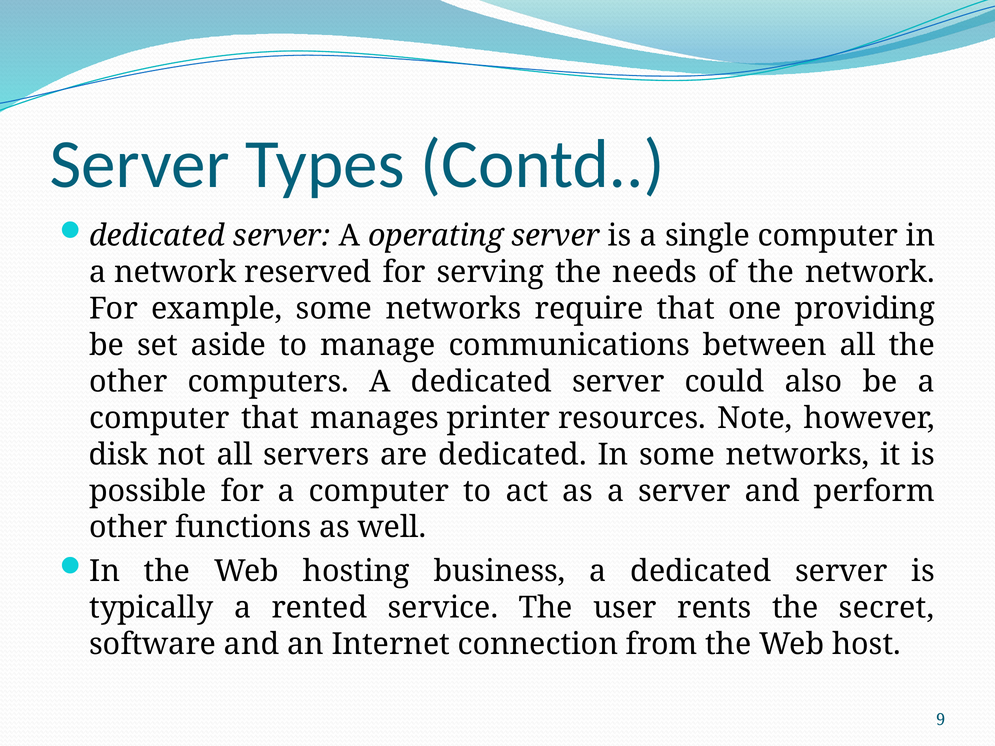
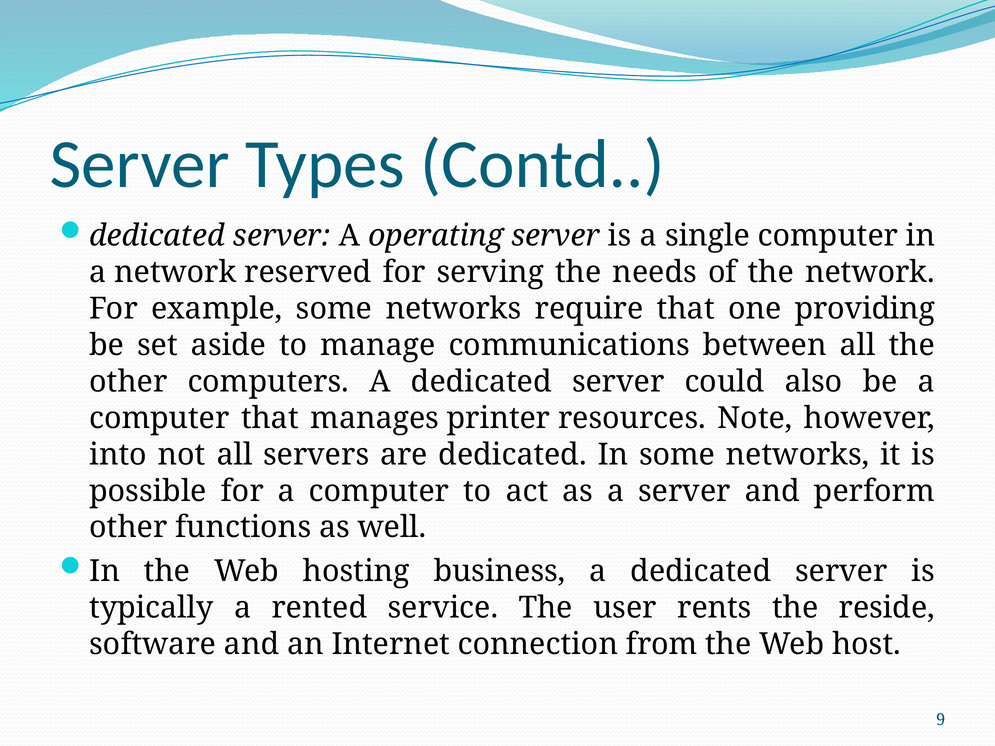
disk: disk -> into (118, 455)
secret: secret -> reside (887, 608)
